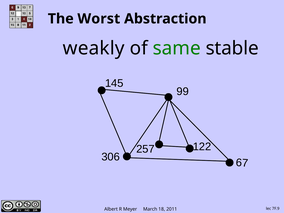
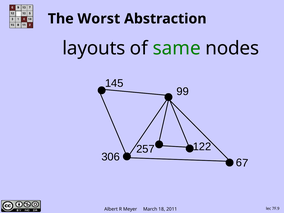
weakly: weakly -> layouts (94, 48)
stable: stable -> nodes (232, 48)
